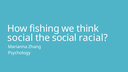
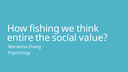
social: social -> entire (20, 38)
racial: racial -> value (93, 38)
